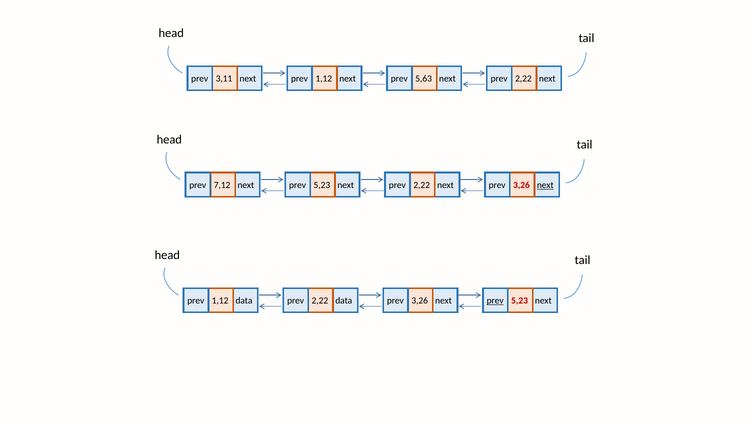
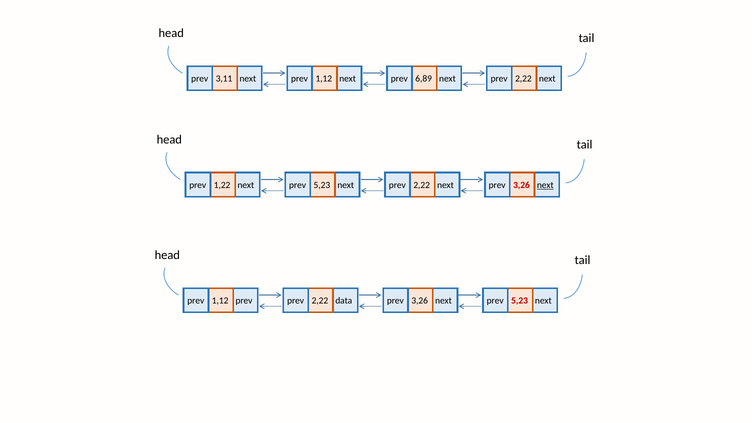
5,63: 5,63 -> 6,89 (424, 79)
7,12: 7,12 -> 1,22 (222, 185)
1,12 data: data -> prev (244, 301)
prev underline: present -> none (495, 301)
